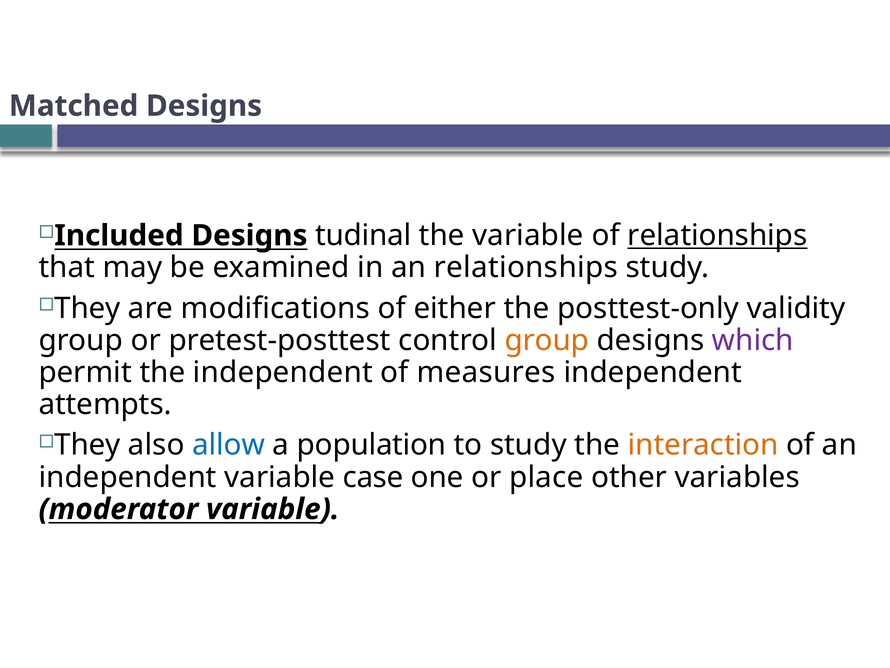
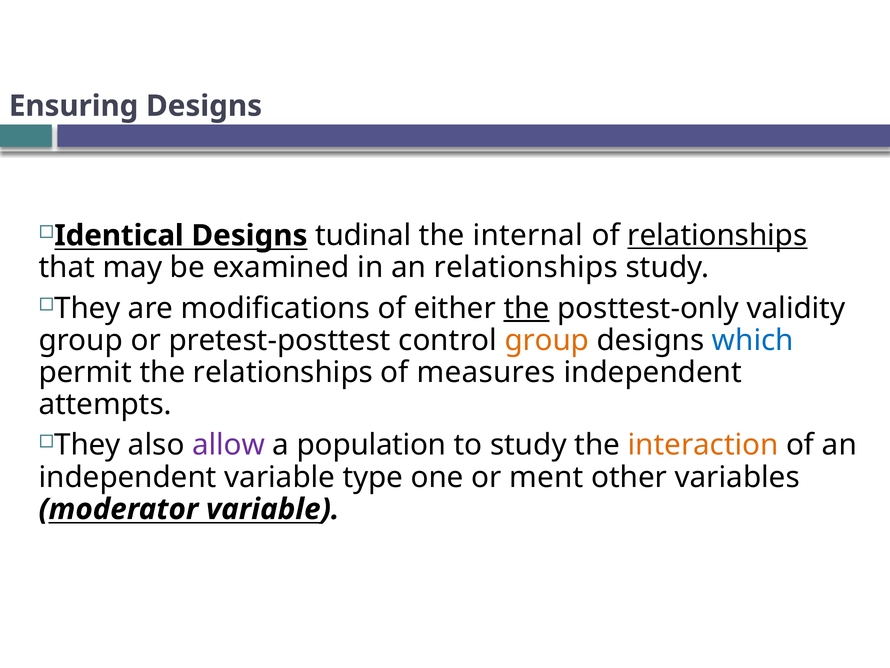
Matched: Matched -> Ensuring (74, 106)
Included: Included -> Identical (119, 235)
the variable: variable -> internal (528, 235)
the underline: none -> present (526, 308)
which colour: purple -> blue (753, 340)
the independent: independent -> relationships (283, 372)
allow colour: blue -> purple (229, 445)
case: case -> type (373, 477)
place: place -> ment (546, 477)
